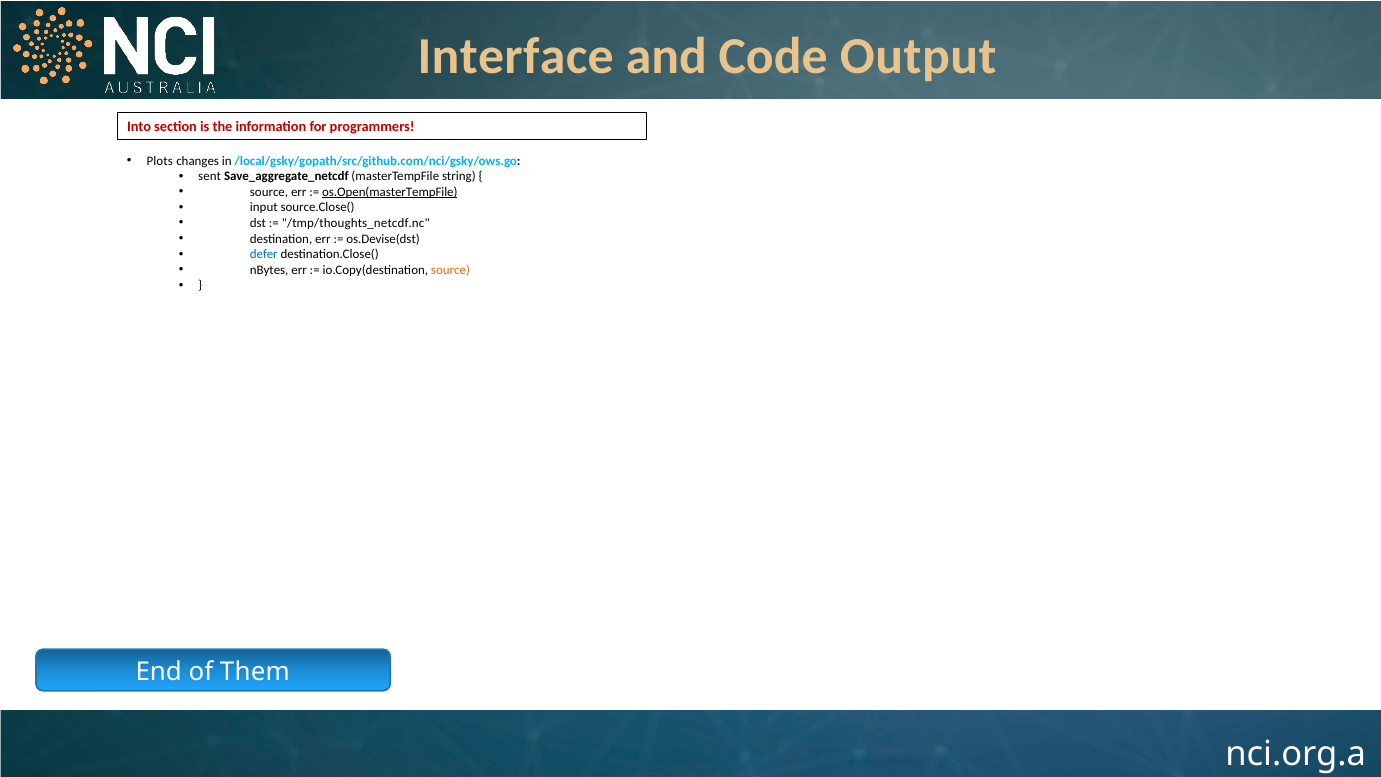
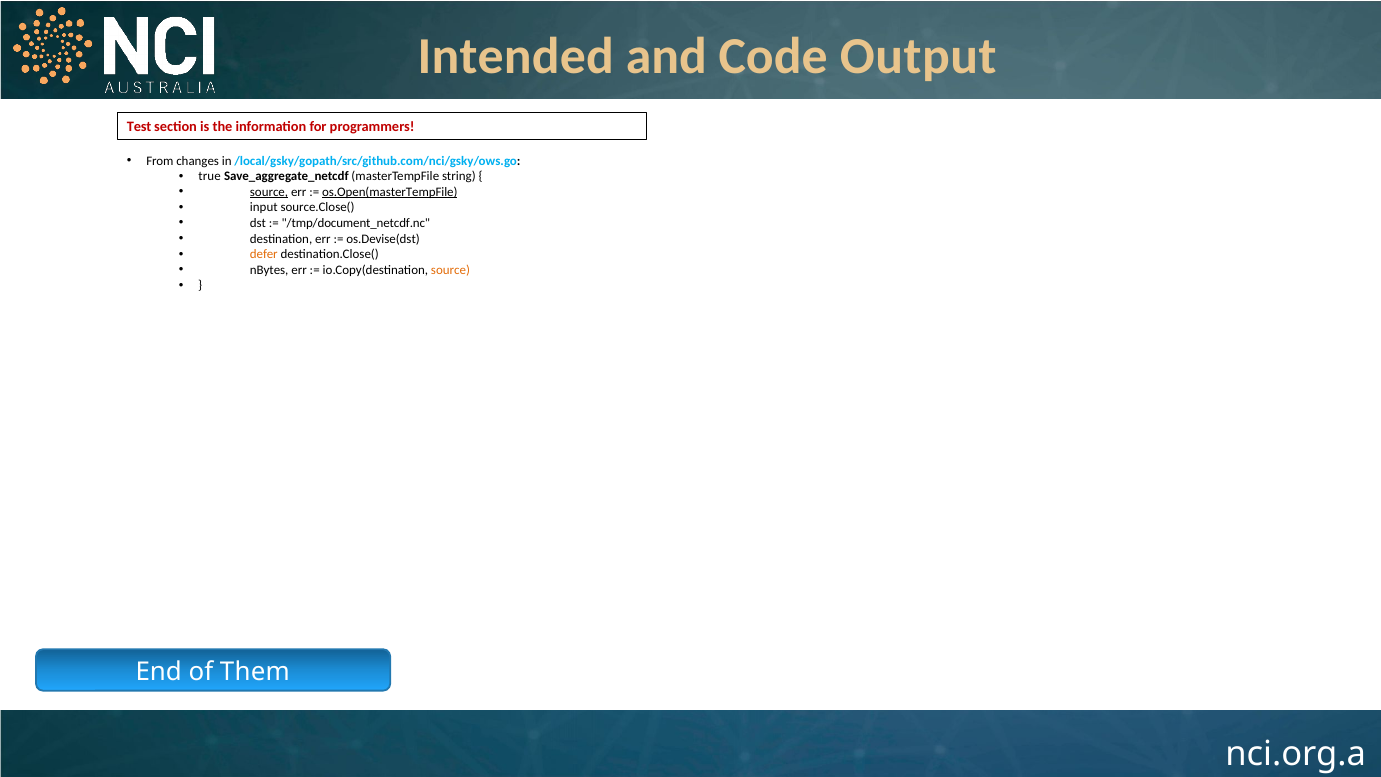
Interface: Interface -> Intended (516, 56)
Into: Into -> Test (139, 127)
Plots: Plots -> From (160, 161)
sent: sent -> true (210, 176)
source underline: none -> present (269, 192)
/tmp/thoughts_netcdf.nc: /tmp/thoughts_netcdf.nc -> /tmp/document_netcdf.nc (356, 223)
defer colour: blue -> orange (264, 254)
